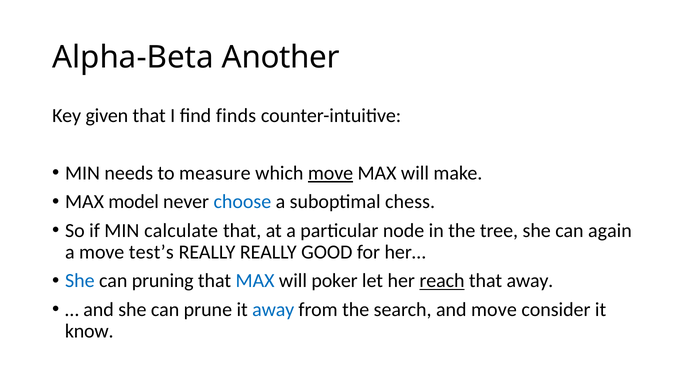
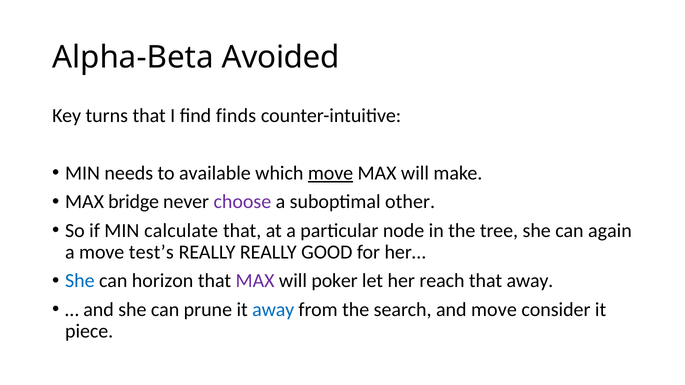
Another: Another -> Avoided (281, 58)
given: given -> turns (107, 116)
measure: measure -> available (215, 173)
model: model -> bridge (134, 202)
choose colour: blue -> purple (242, 202)
chess: chess -> other (410, 202)
pruning: pruning -> horizon (163, 281)
MAX colour: blue -> purple (255, 281)
reach underline: present -> none (442, 281)
know: know -> piece (89, 331)
